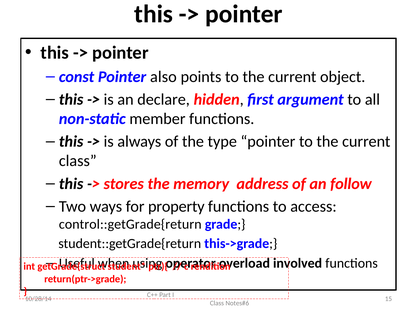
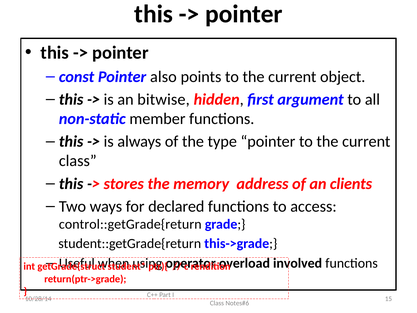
declare: declare -> bitwise (163, 99)
follow: follow -> clients (351, 184)
property: property -> declared (176, 206)
